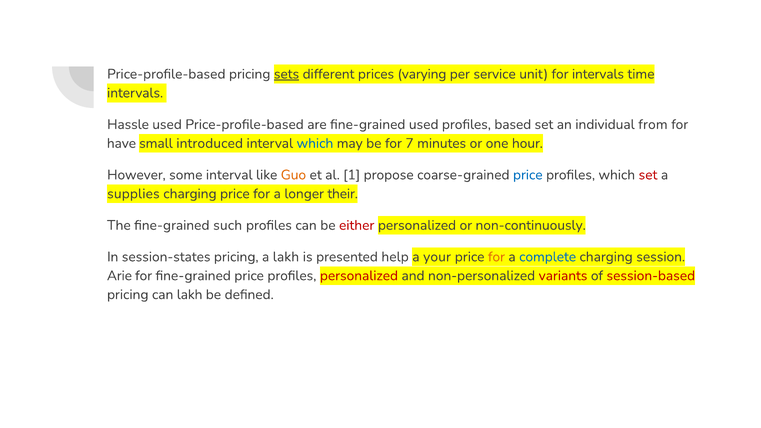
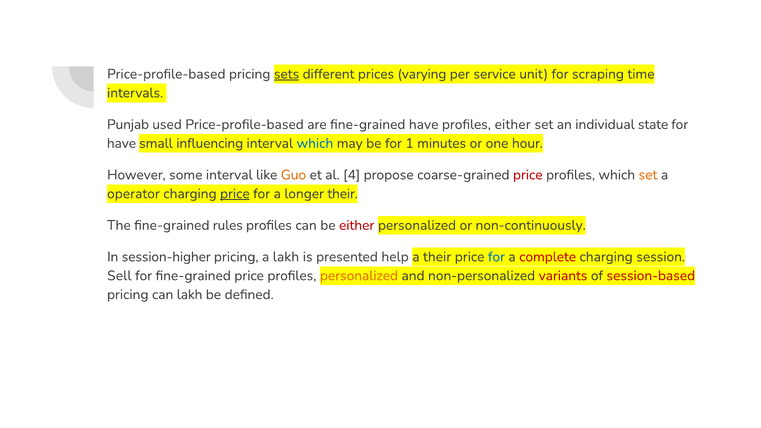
for intervals: intervals -> scraping (598, 74)
Hassle: Hassle -> Punjab (128, 124)
fine-grained used: used -> have (424, 124)
profiles based: based -> either (513, 124)
from: from -> state (653, 124)
introduced: introduced -> influencing (210, 143)
7: 7 -> 1 (410, 143)
1: 1 -> 4 (352, 175)
price colour: blue -> red (528, 175)
set colour: red -> orange (648, 175)
supplies: supplies -> operator (133, 194)
price underline: none -> present (235, 194)
such: such -> rules (228, 225)
session-states: session-states -> session-higher (166, 257)
a your: your -> their (437, 257)
for colour: orange -> blue (496, 257)
complete colour: blue -> red (548, 257)
Arie: Arie -> Sell (119, 276)
personalized colour: red -> orange (359, 276)
